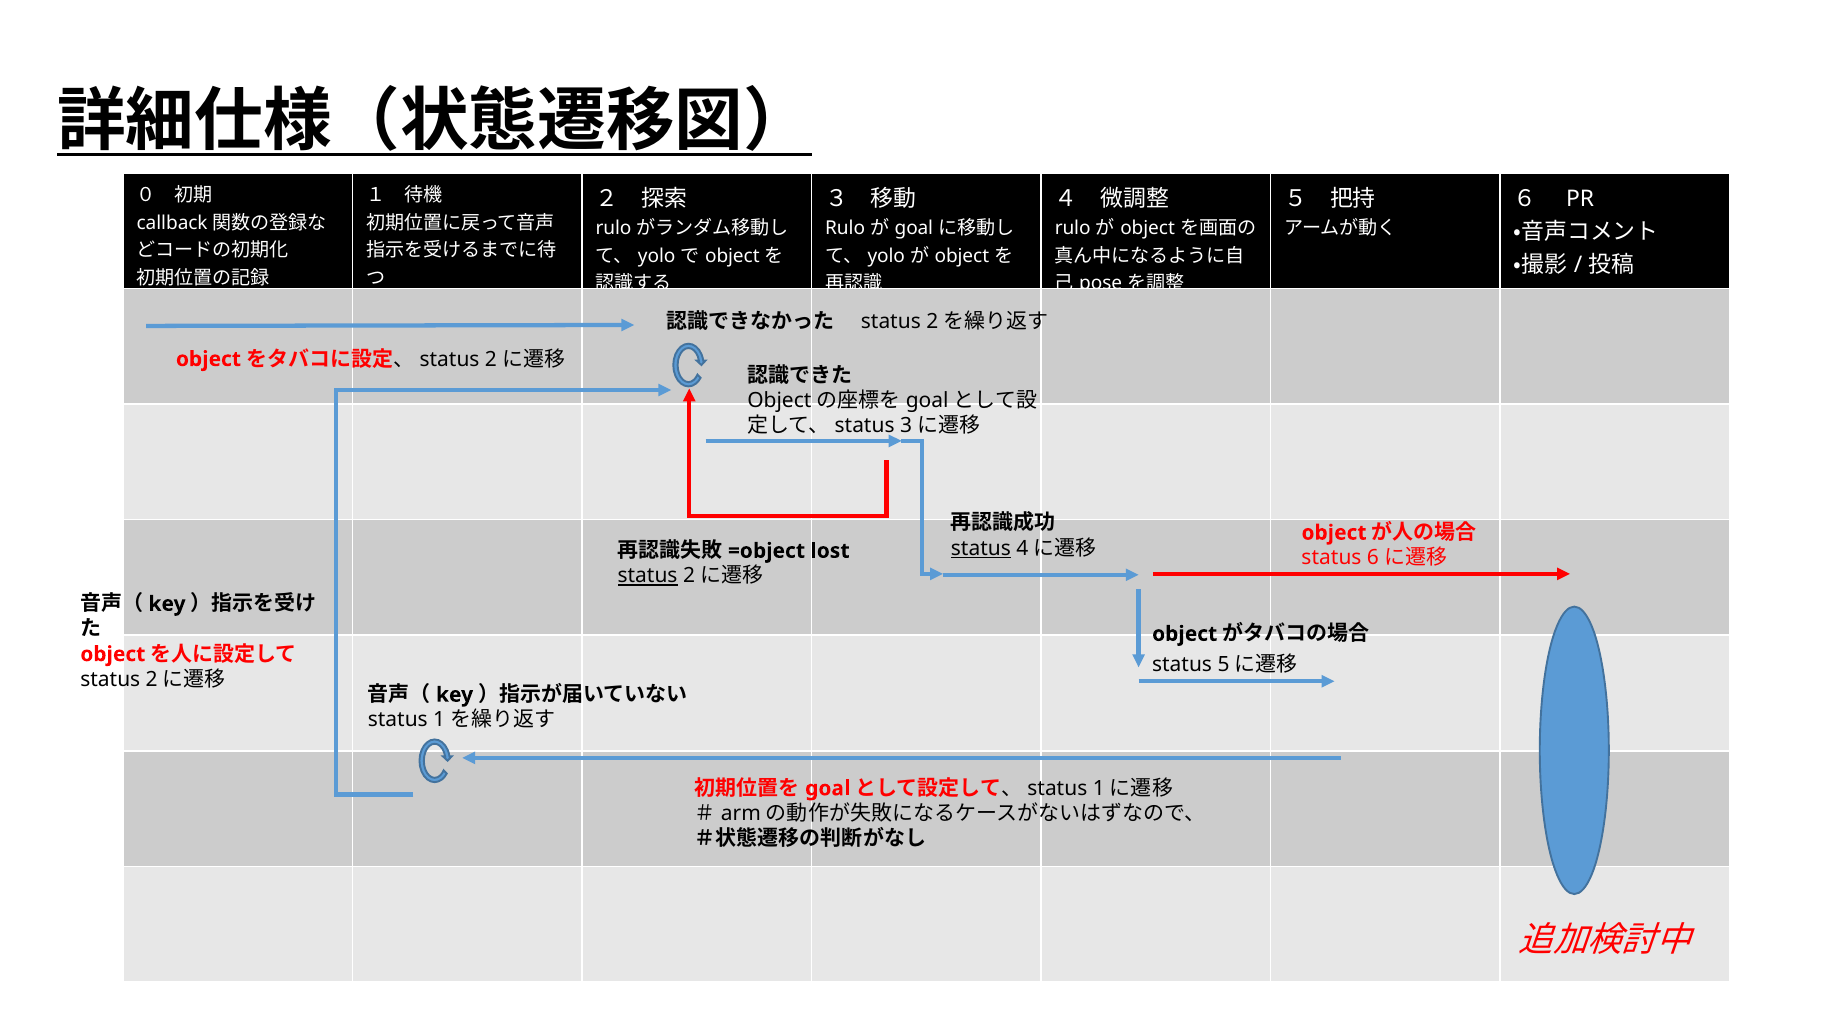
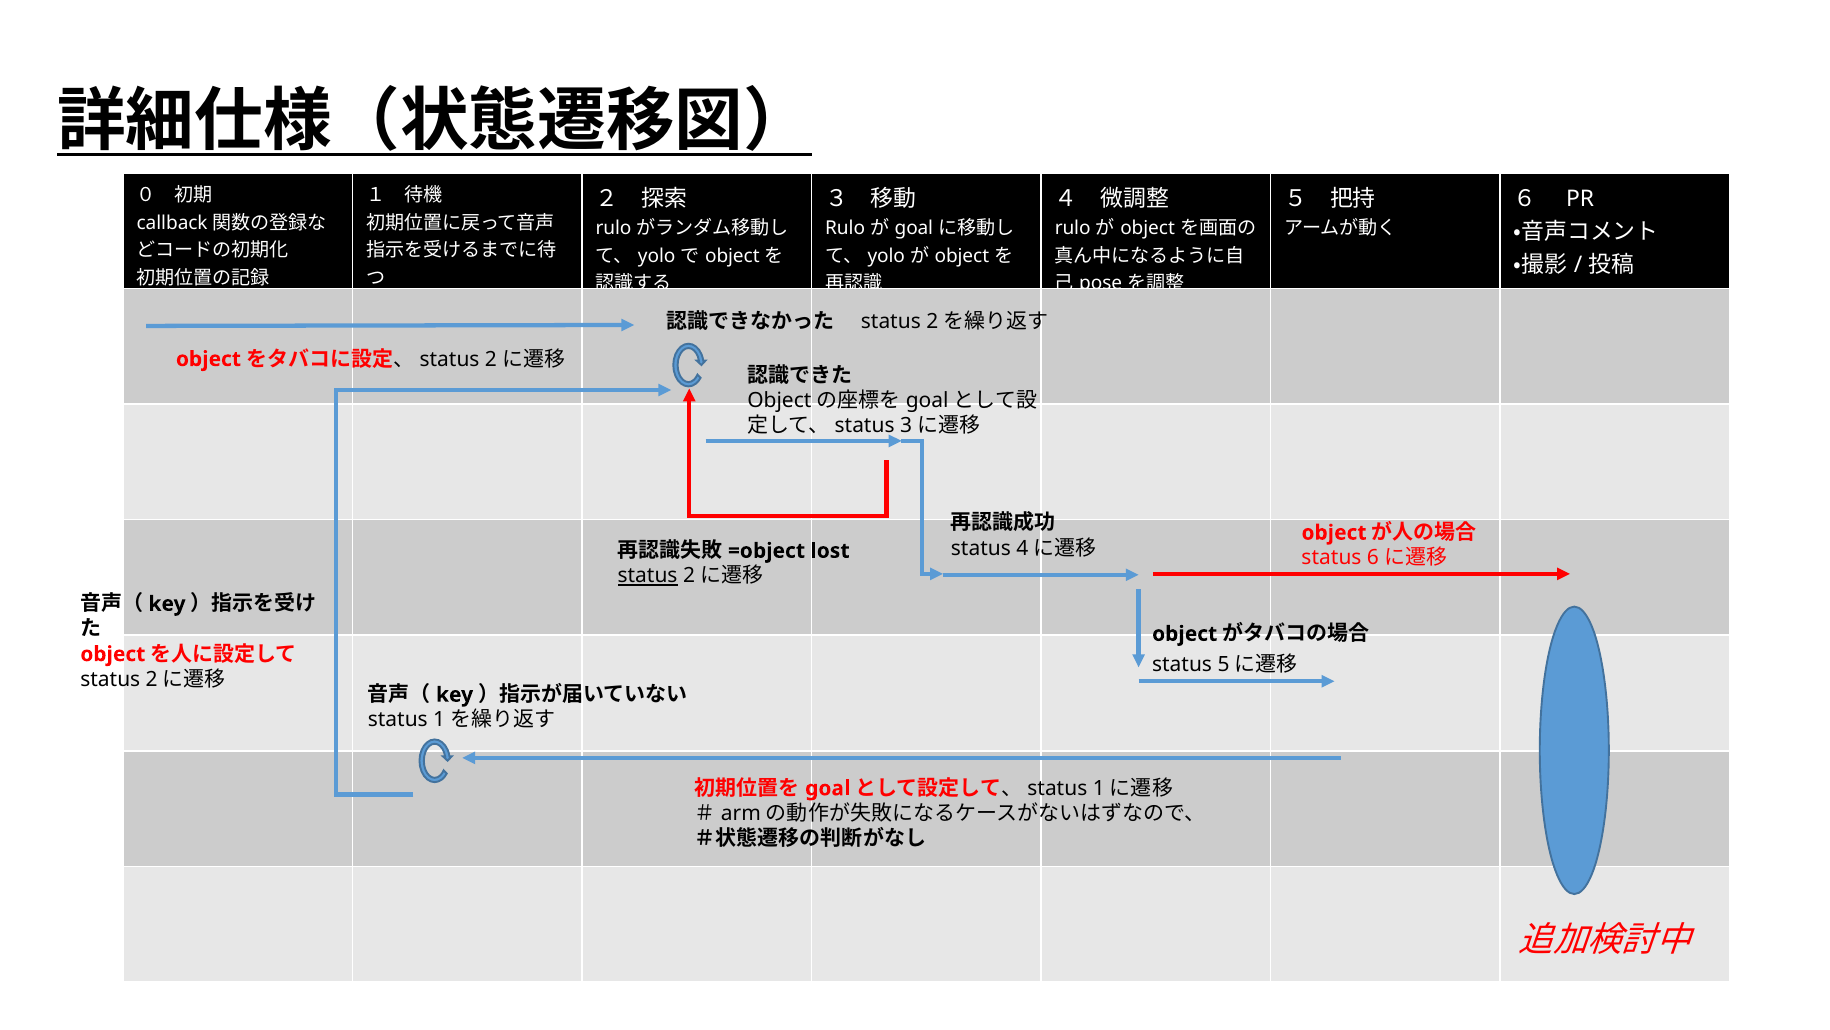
status underline: present -> none (981, 548)
